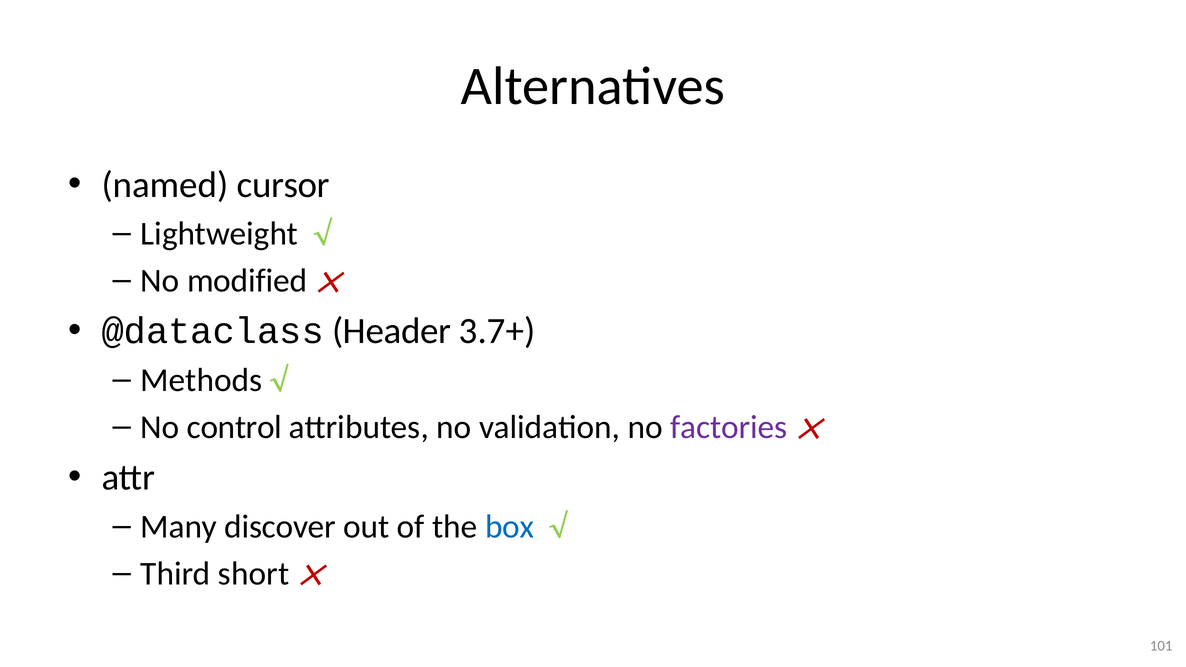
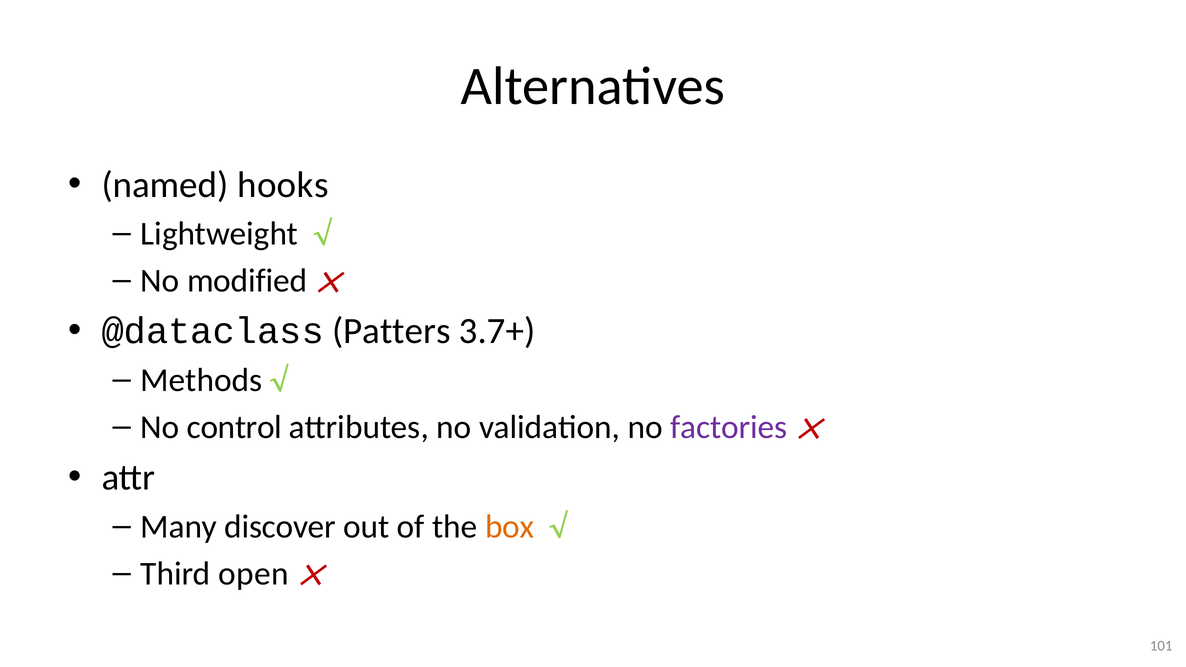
cursor: cursor -> hooks (283, 185)
Header: Header -> Patters (391, 331)
box colour: blue -> orange (510, 527)
short: short -> open (254, 574)
